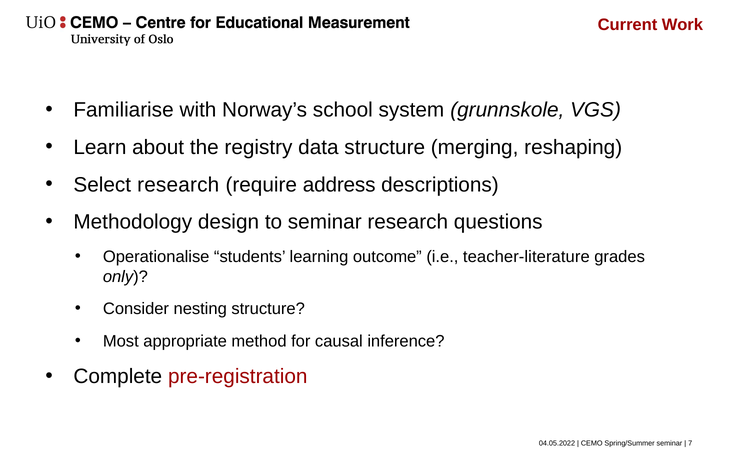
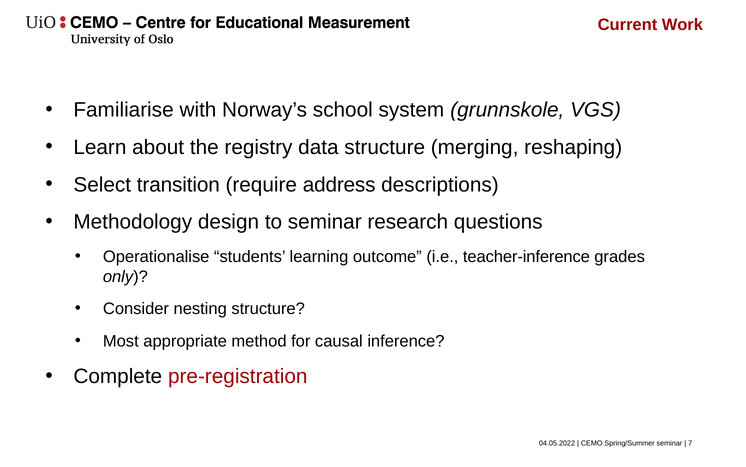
Select research: research -> transition (178, 184)
teacher-literature: teacher-literature -> teacher-inference (526, 256)
